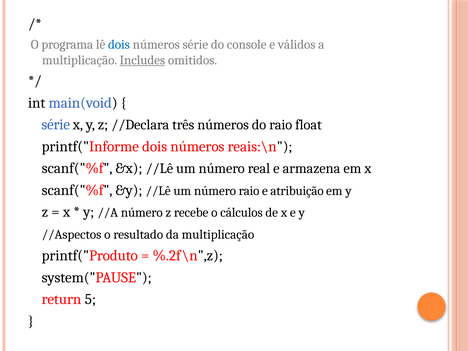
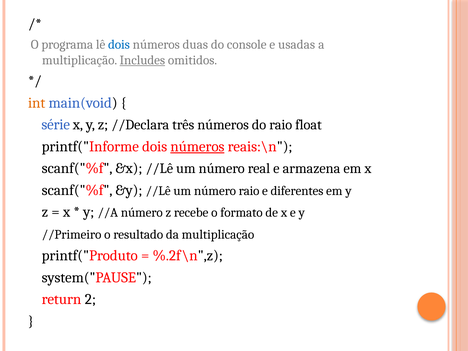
números série: série -> duas (195, 45)
válidos: válidos -> usadas (297, 45)
int colour: black -> orange (37, 103)
números underline: none -> present (197, 146)
atribuição: atribuição -> diferentes (297, 191)
cálculos: cálculos -> formato (241, 213)
//Aspectos: //Aspectos -> //Primeiro (72, 234)
5: 5 -> 2 (90, 299)
